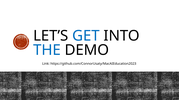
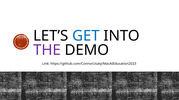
THE colour: blue -> purple (47, 50)
